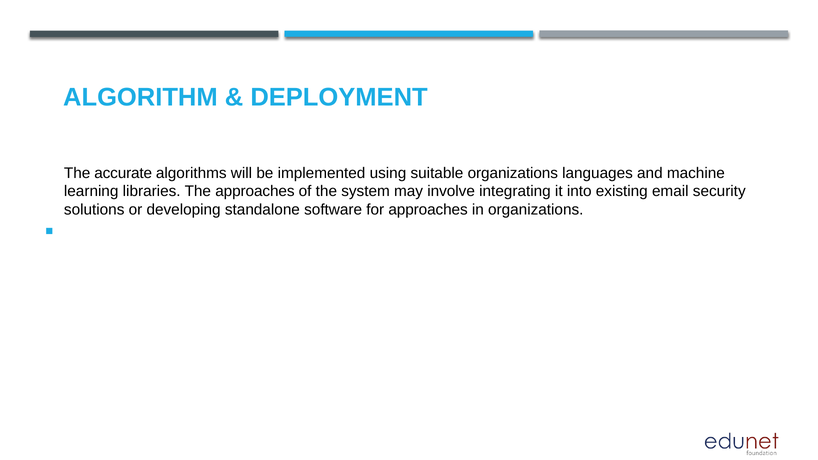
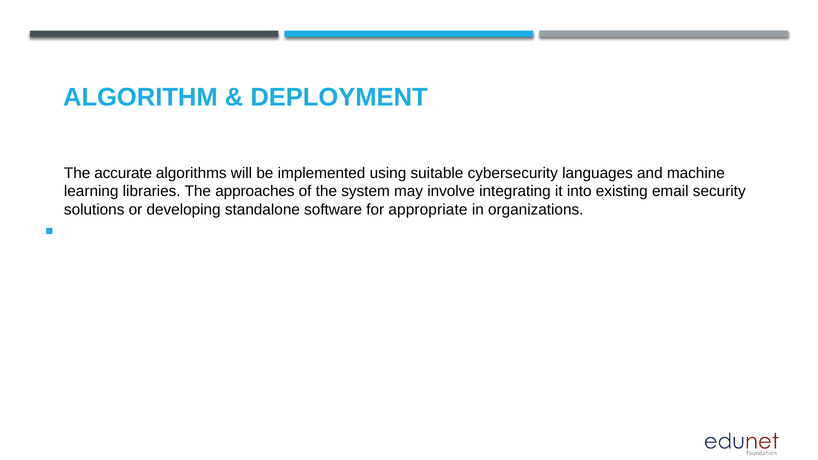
suitable organizations: organizations -> cybersecurity (513, 173)
for approaches: approaches -> appropriate (428, 210)
